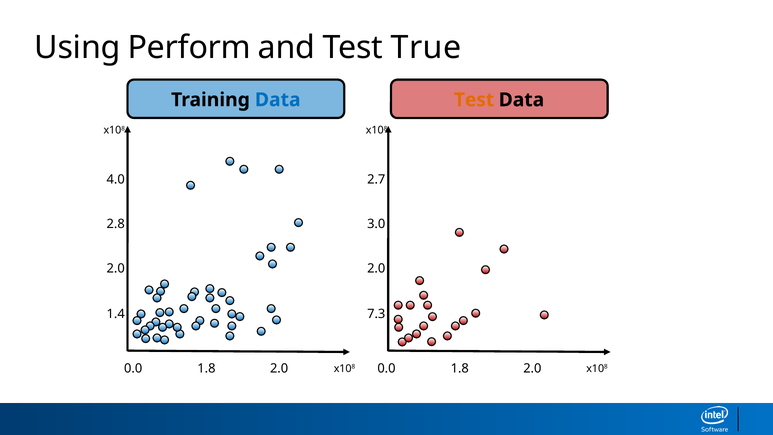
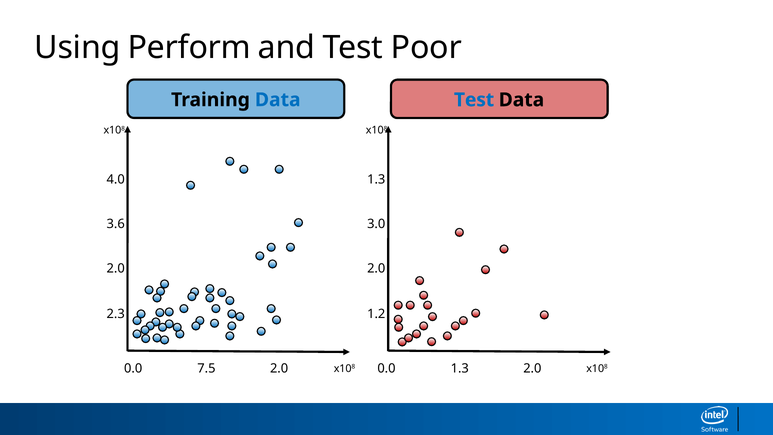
True: True -> Poor (426, 48)
Test colour: orange -> blue (474, 100)
2.7: 2.7 -> 1.3 (376, 179)
2.8: 2.8 -> 3.6 (116, 224)
1.4: 1.4 -> 2.3 (116, 314)
7.3: 7.3 -> 1.2 (376, 314)
1.8: 1.8 -> 7.5 (206, 368)
1.8: 1.8 -> 1.3 (460, 368)
